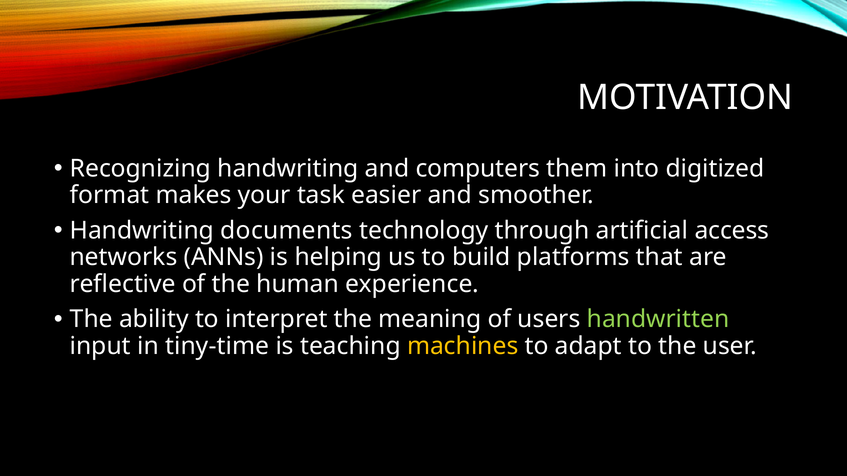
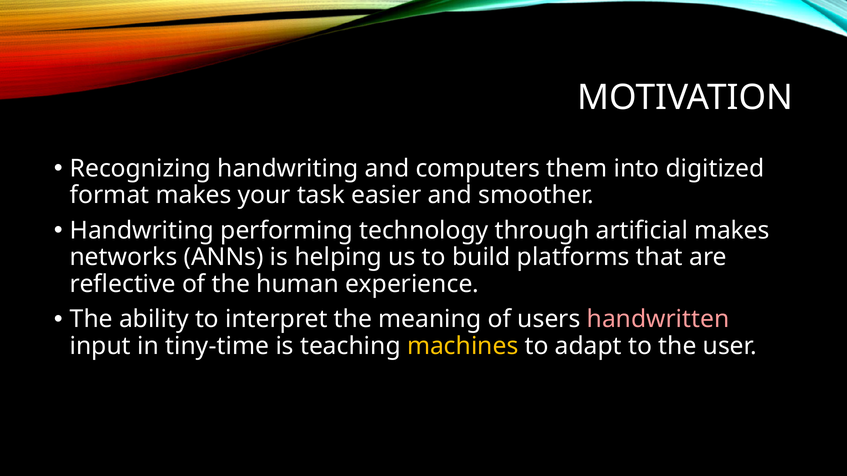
documents: documents -> performing (287, 231)
artificial access: access -> makes (732, 231)
handwritten colour: light green -> pink (658, 320)
